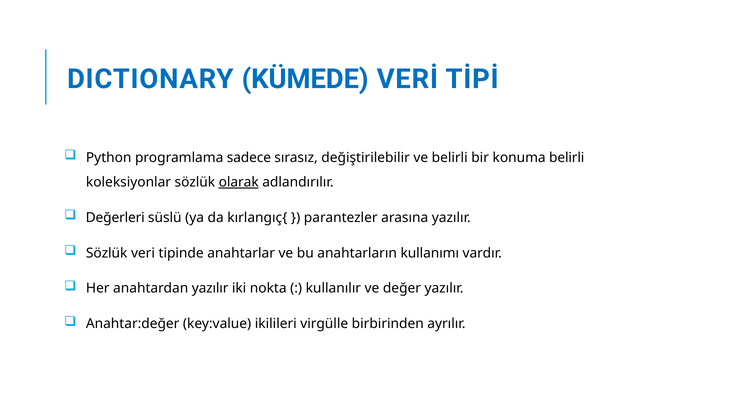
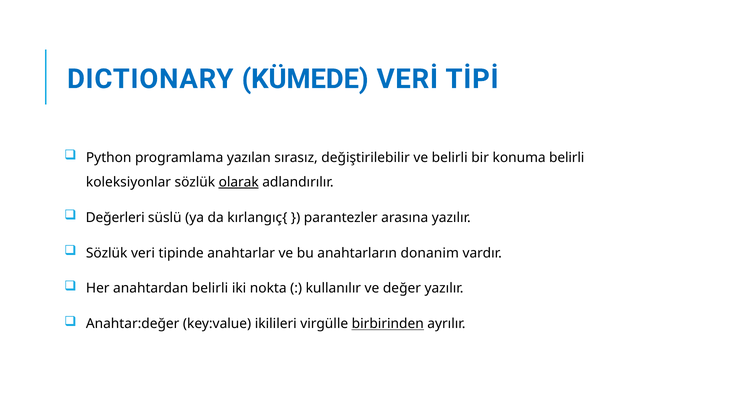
sadece: sadece -> yazılan (249, 158)
kullanımı: kullanımı -> donanim (430, 253)
anahtardan yazılır: yazılır -> belirli (210, 289)
birbirinden underline: none -> present (388, 324)
